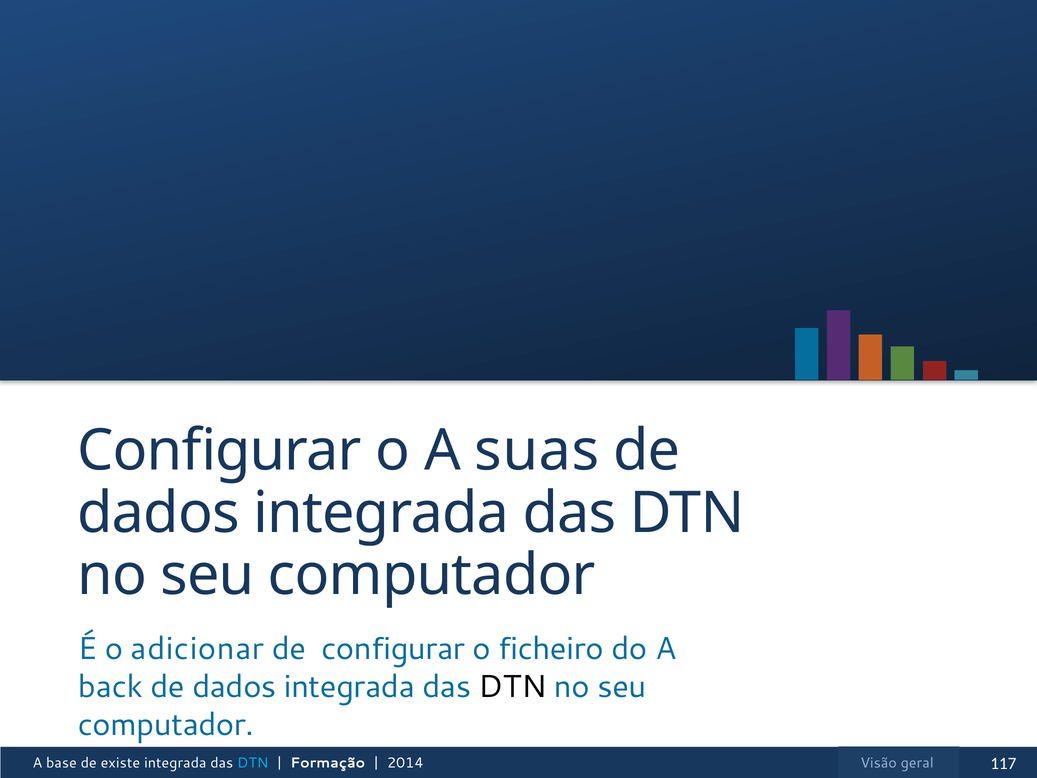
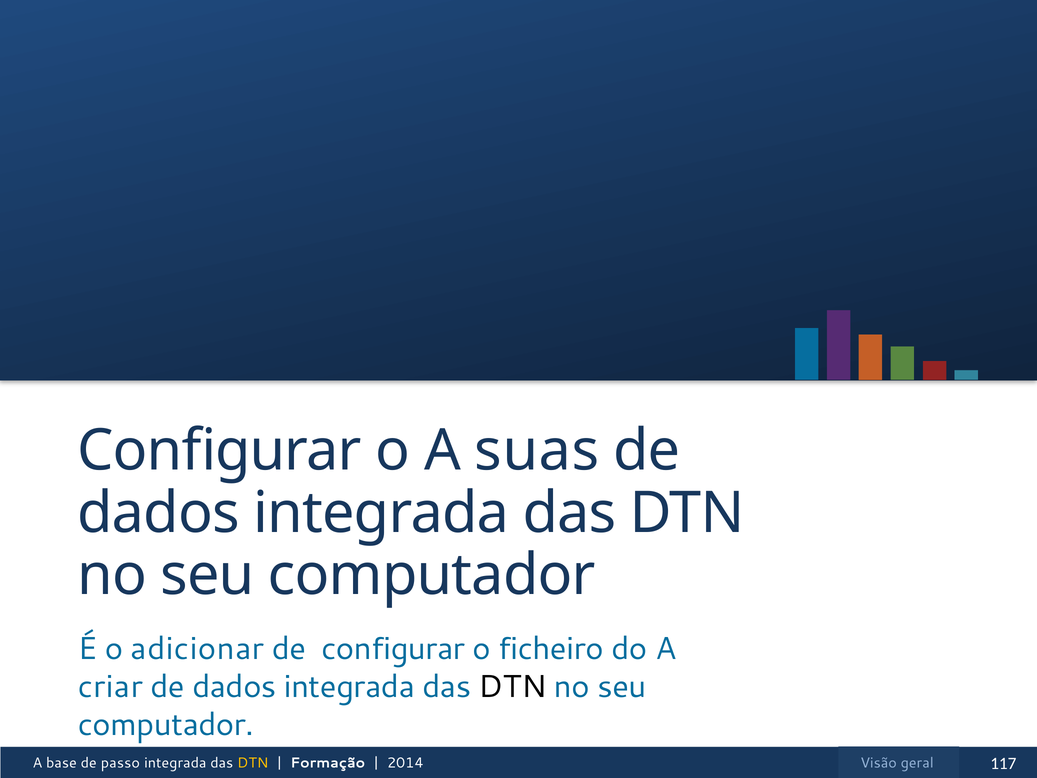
back: back -> criar (110, 687)
existe: existe -> passo (120, 763)
DTN colour: light blue -> yellow (253, 763)
